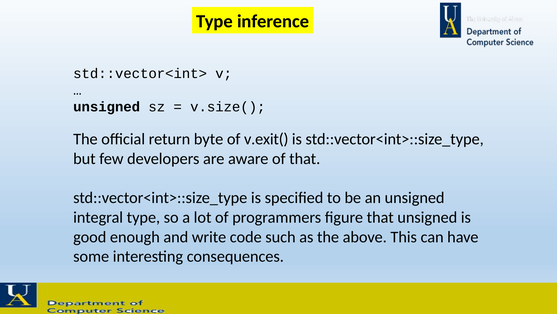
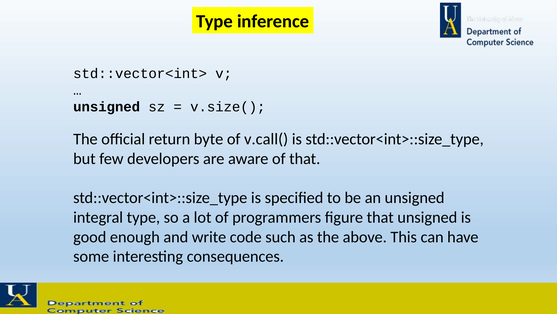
v.exit(: v.exit( -> v.call( (266, 139)
